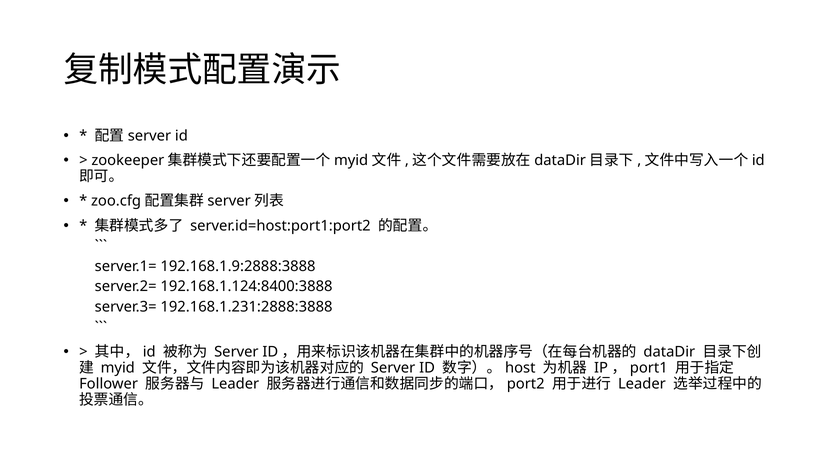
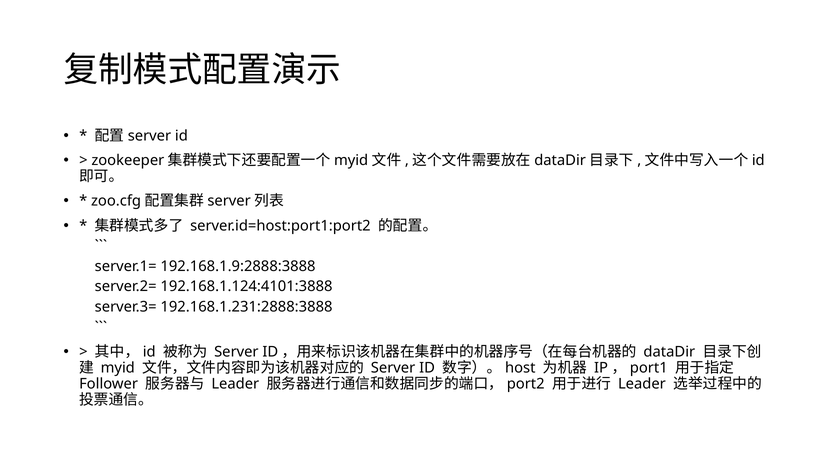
192.168.1.124:8400:3888: 192.168.1.124:8400:3888 -> 192.168.1.124:4101:3888 (247, 286)
